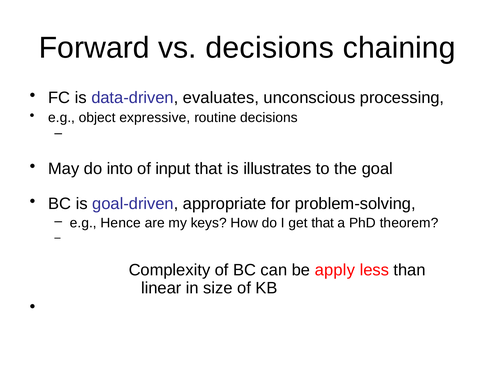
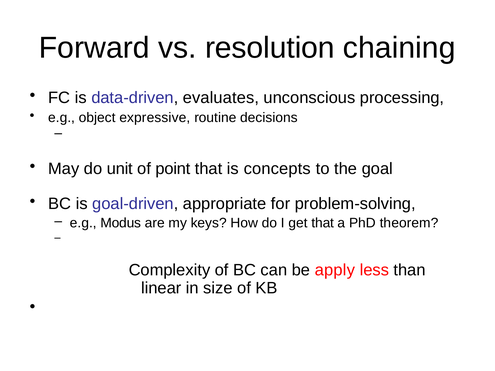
vs decisions: decisions -> resolution (270, 48)
into: into -> unit (120, 169)
input: input -> point (173, 169)
illustrates: illustrates -> concepts (277, 169)
Hence: Hence -> Modus (121, 223)
